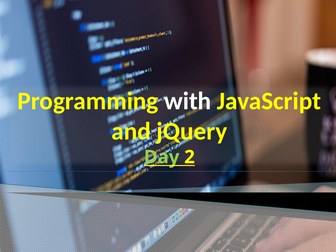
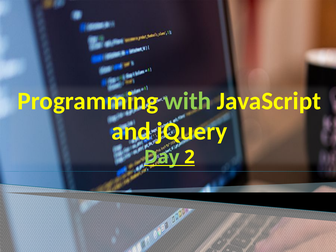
with colour: white -> light green (188, 101)
